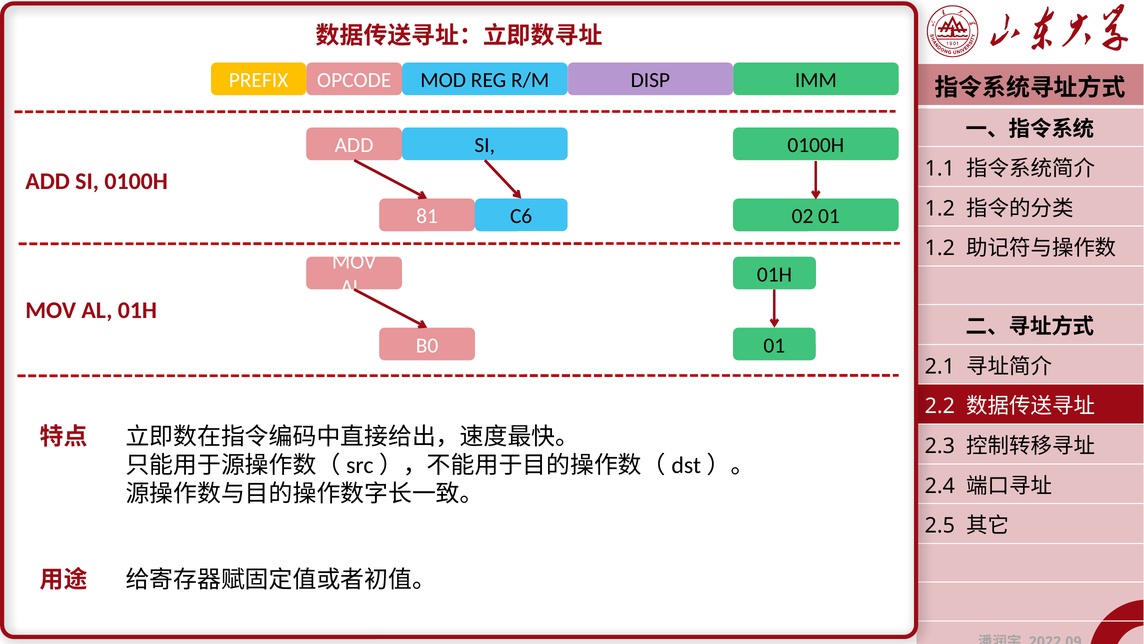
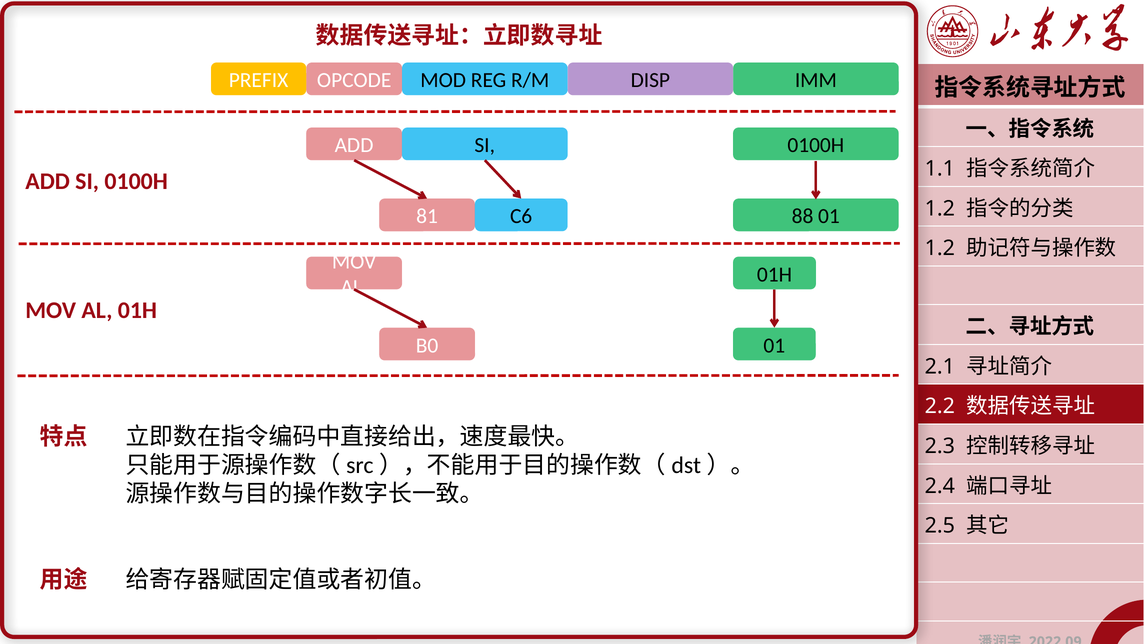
02: 02 -> 88 (803, 216)
